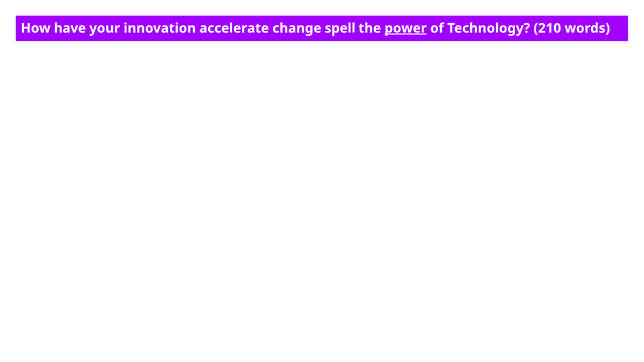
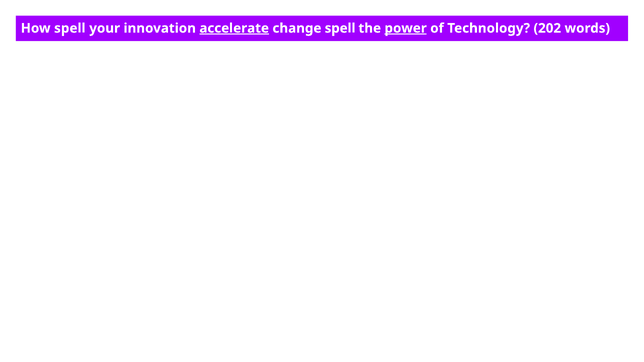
How have: have -> spell (70, 28)
accelerate underline: none -> present (234, 28)
210: 210 -> 202 (547, 28)
